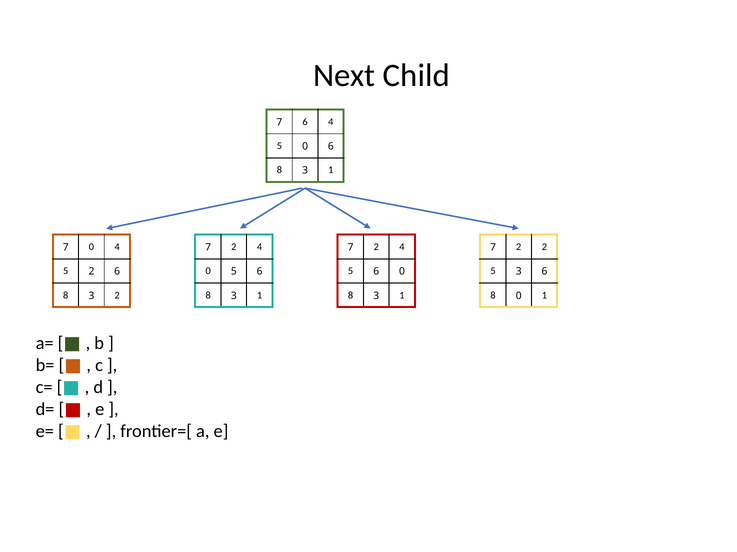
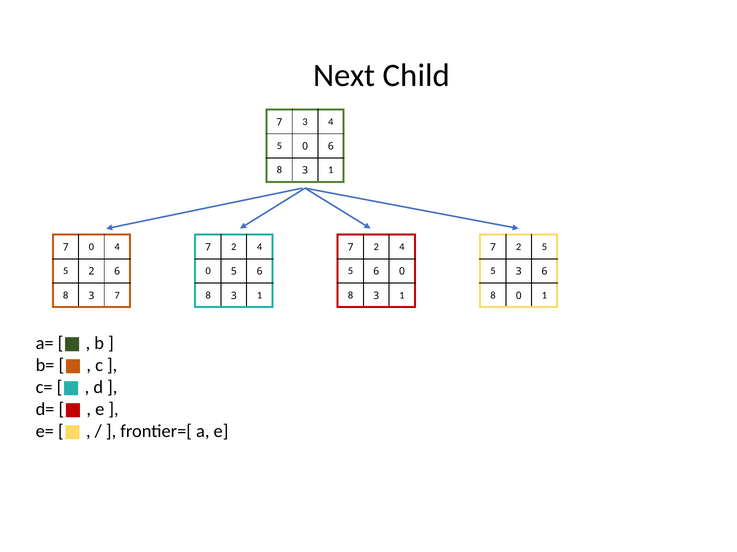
7 6: 6 -> 3 (305, 122)
2 2: 2 -> 5 (544, 247)
3 2: 2 -> 7 (117, 296)
